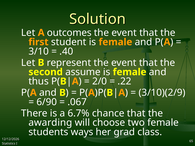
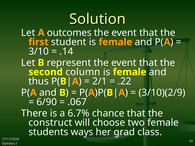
.40: .40 -> .14 (66, 51)
assume: assume -> column (83, 72)
2/0: 2/0 -> 2/1 (100, 81)
awarding: awarding -> construct (50, 123)
